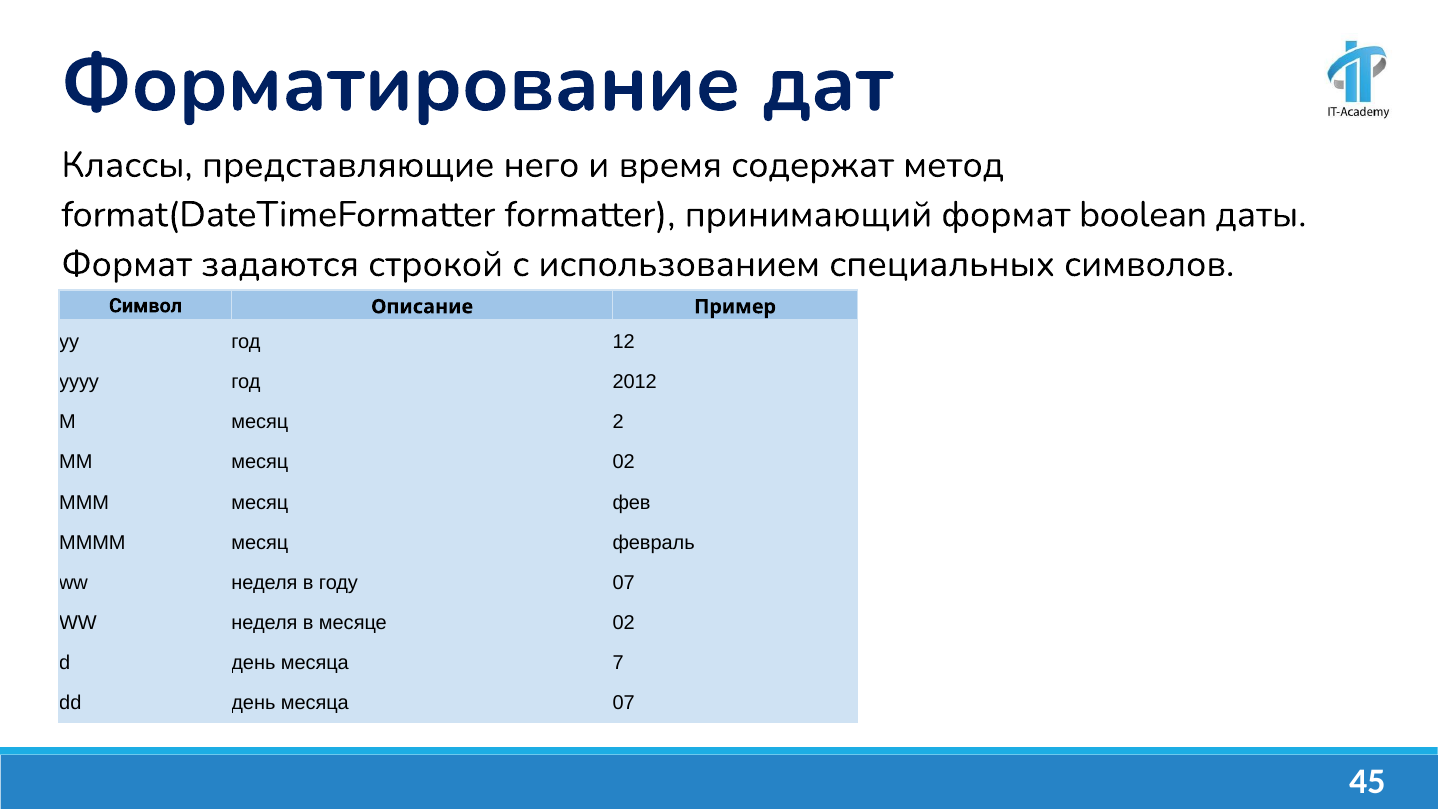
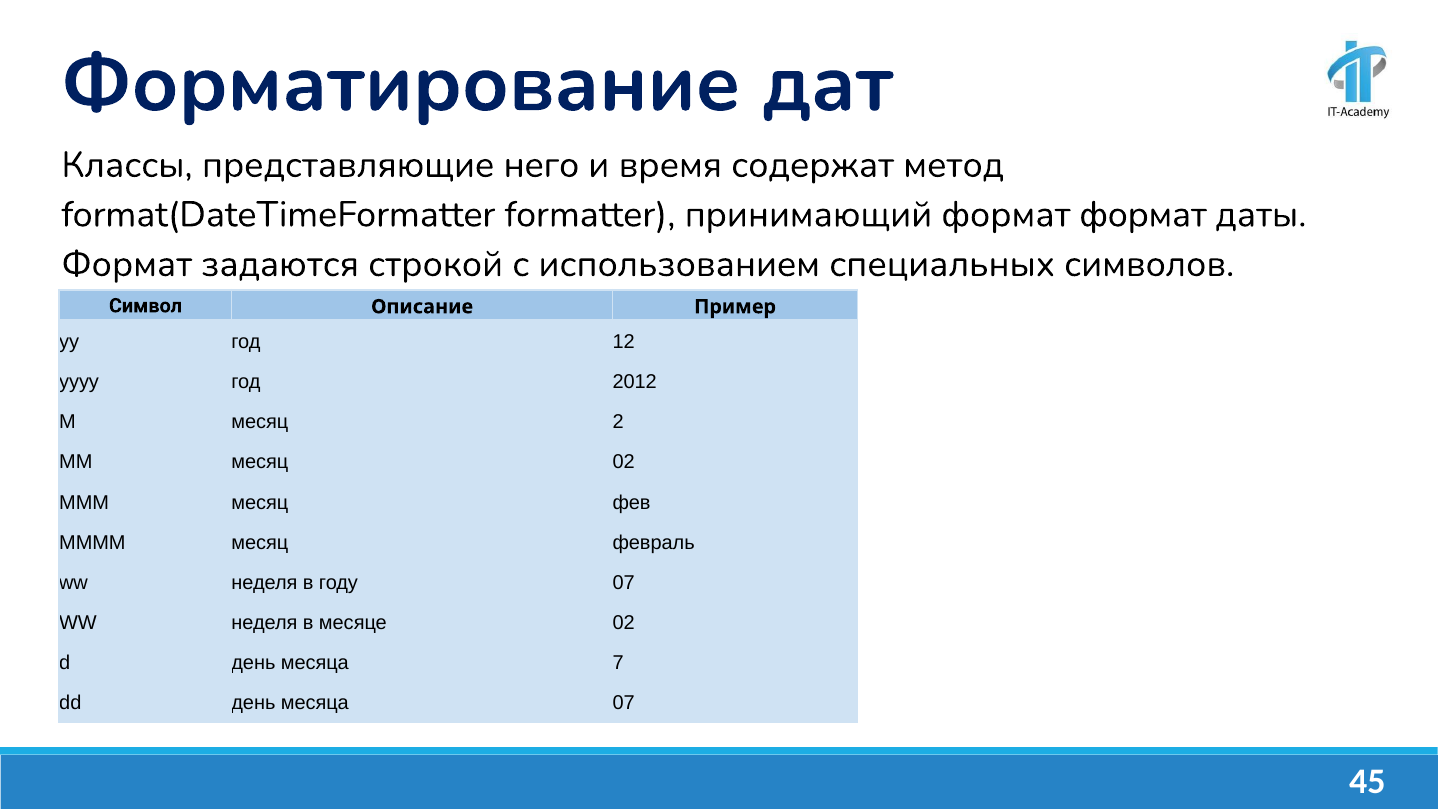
формат boolean: boolean -> формат (1143, 214)
